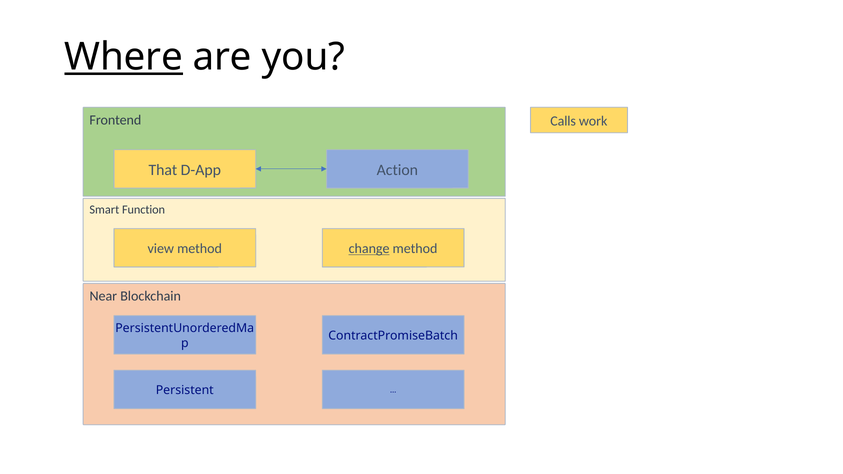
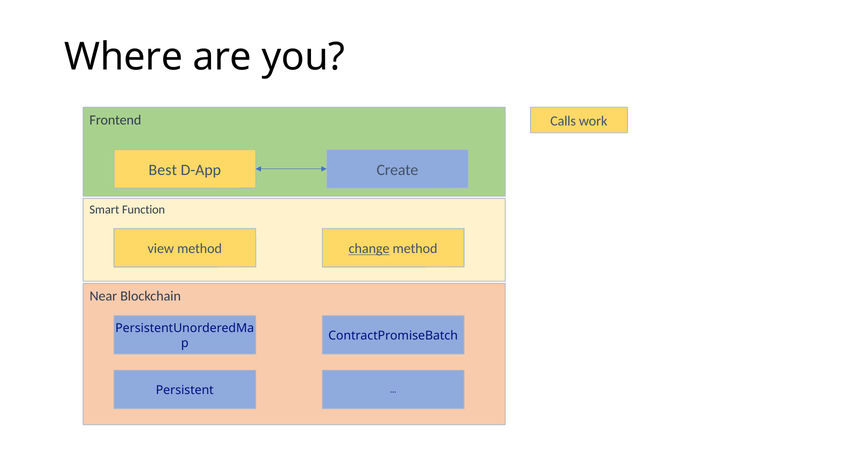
Where underline: present -> none (124, 57)
That: That -> Best (163, 170)
Action: Action -> Create (397, 170)
